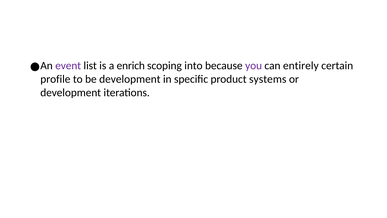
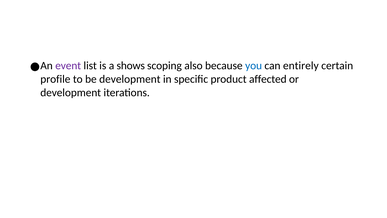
enrich: enrich -> shows (131, 65)
into: into -> also (193, 65)
you colour: purple -> blue (254, 65)
systems: systems -> affected (268, 79)
